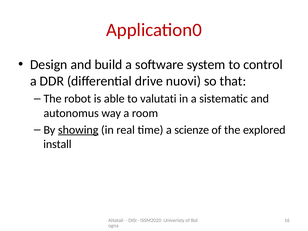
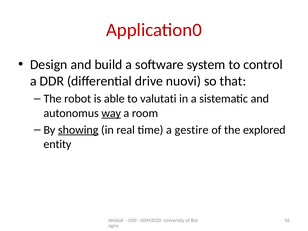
way underline: none -> present (111, 113)
scienze: scienze -> gestire (192, 130)
install: install -> entity (57, 144)
